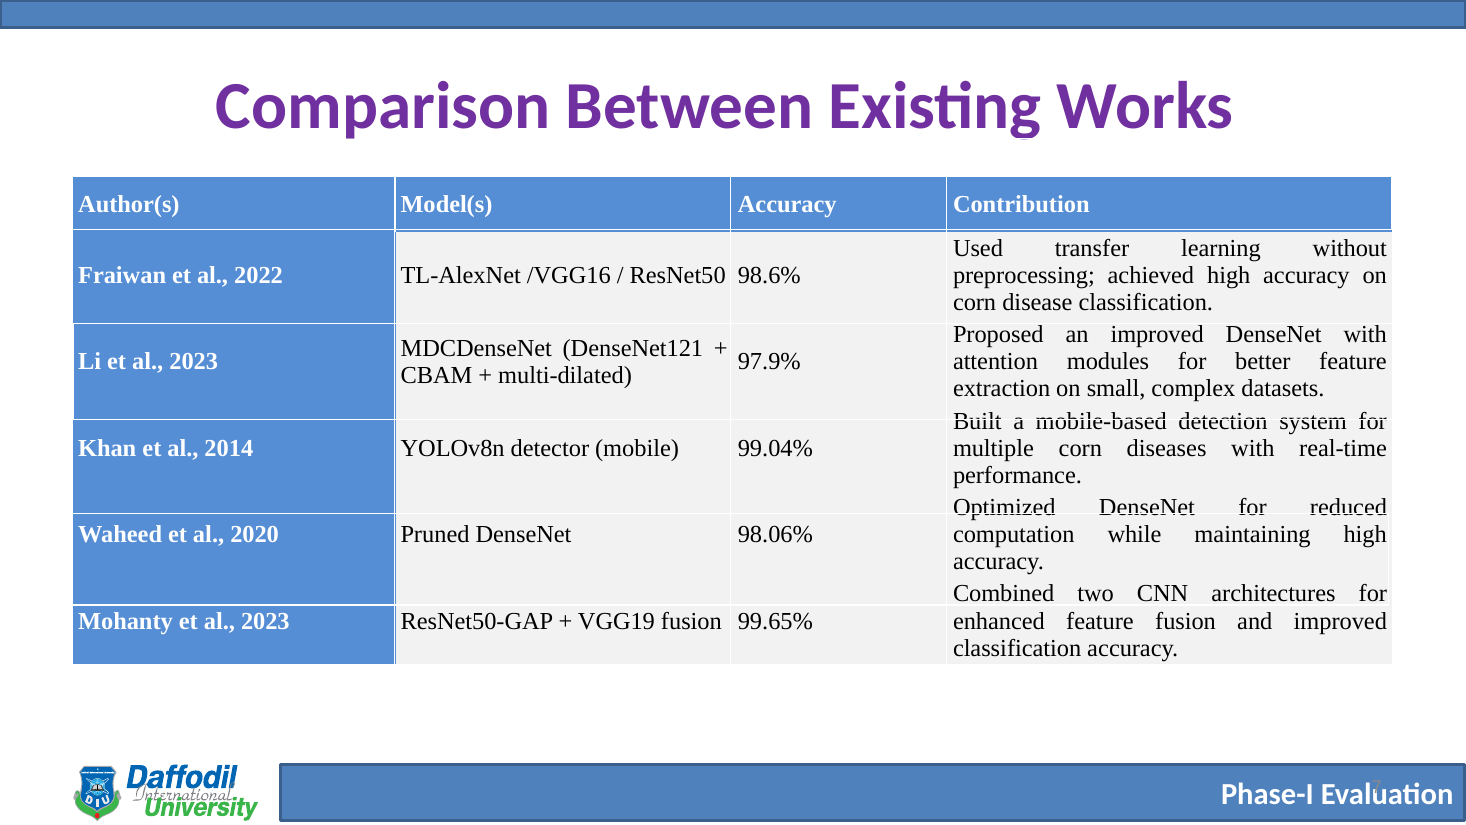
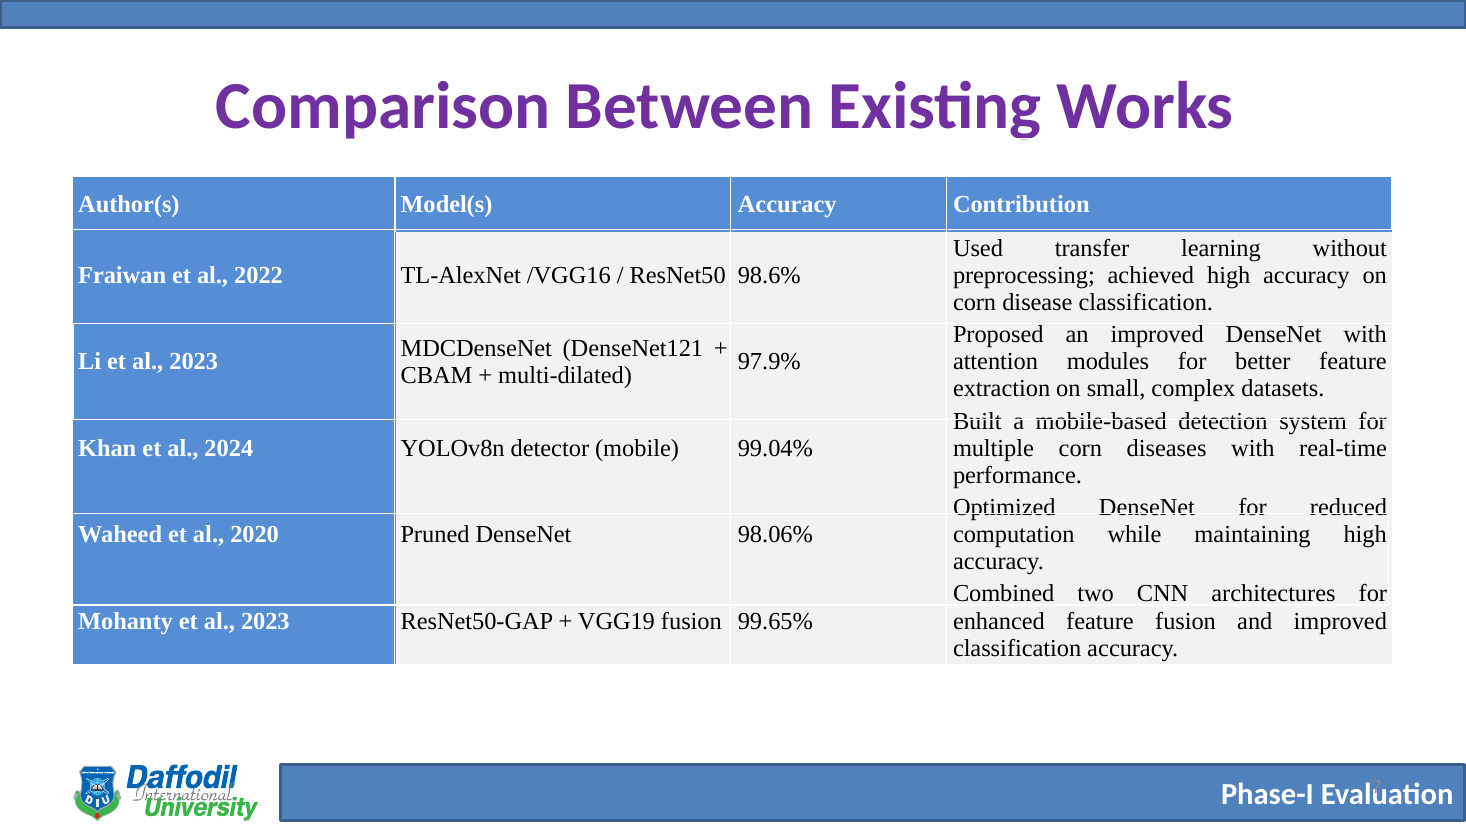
2014: 2014 -> 2024 (229, 448)
